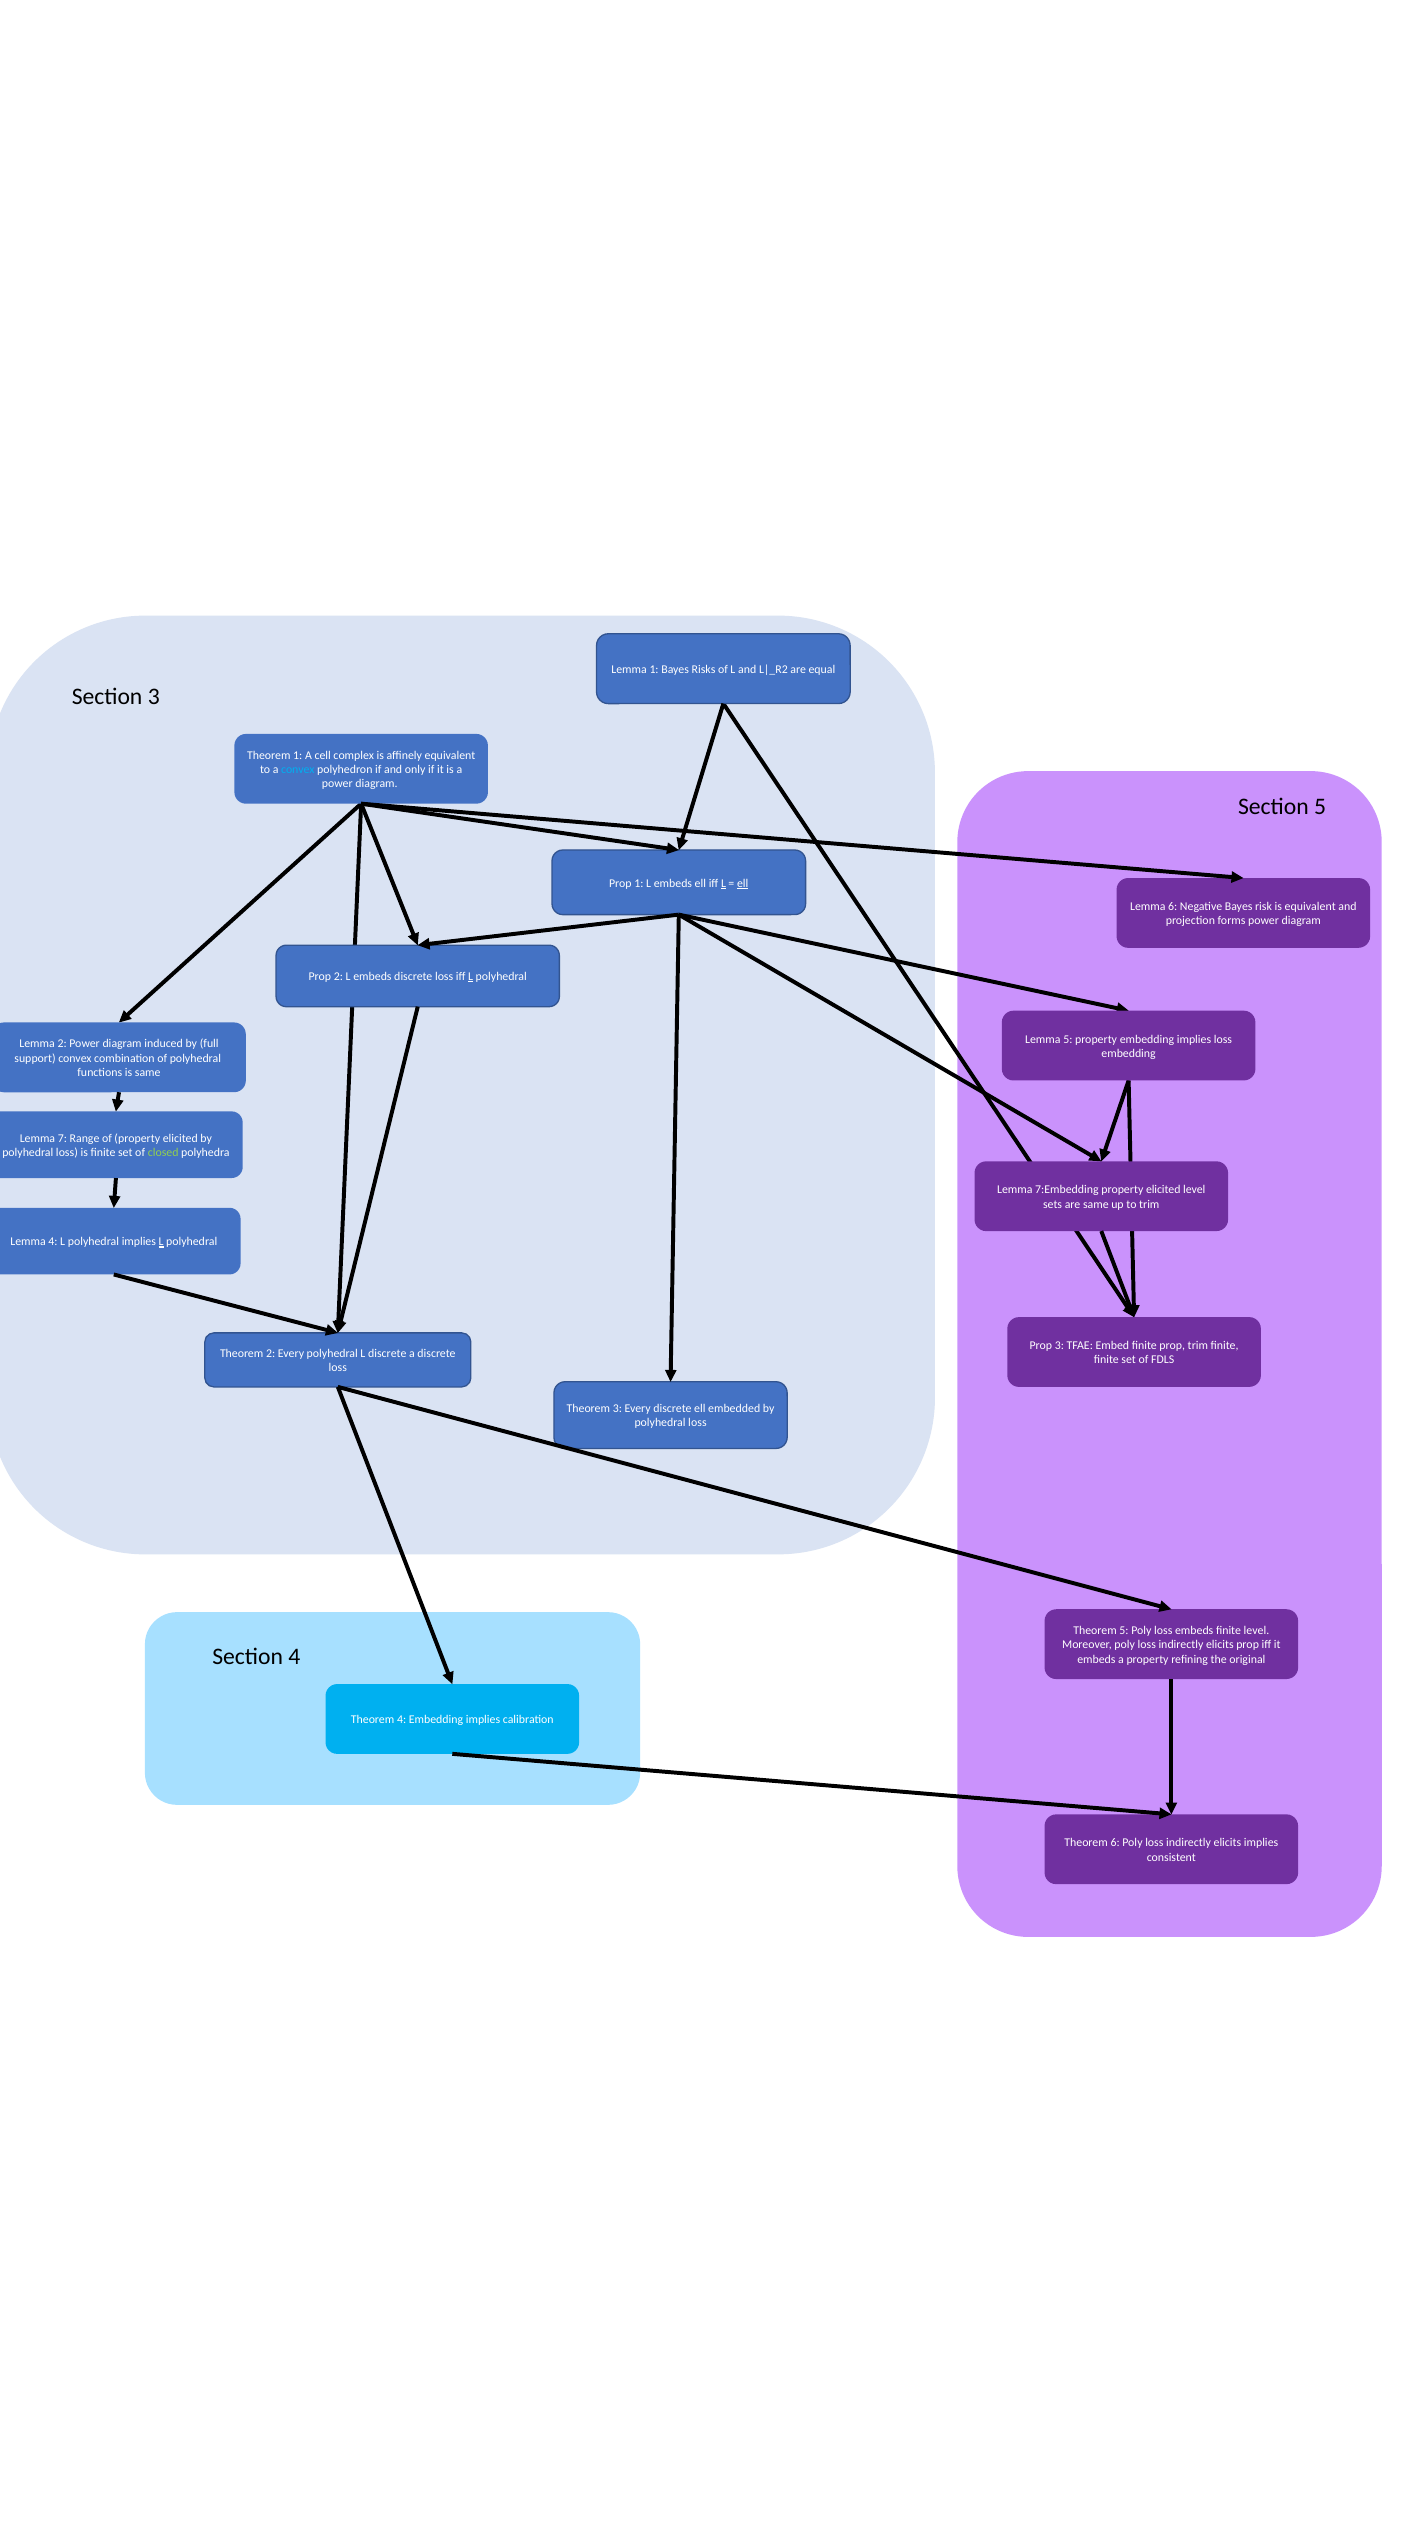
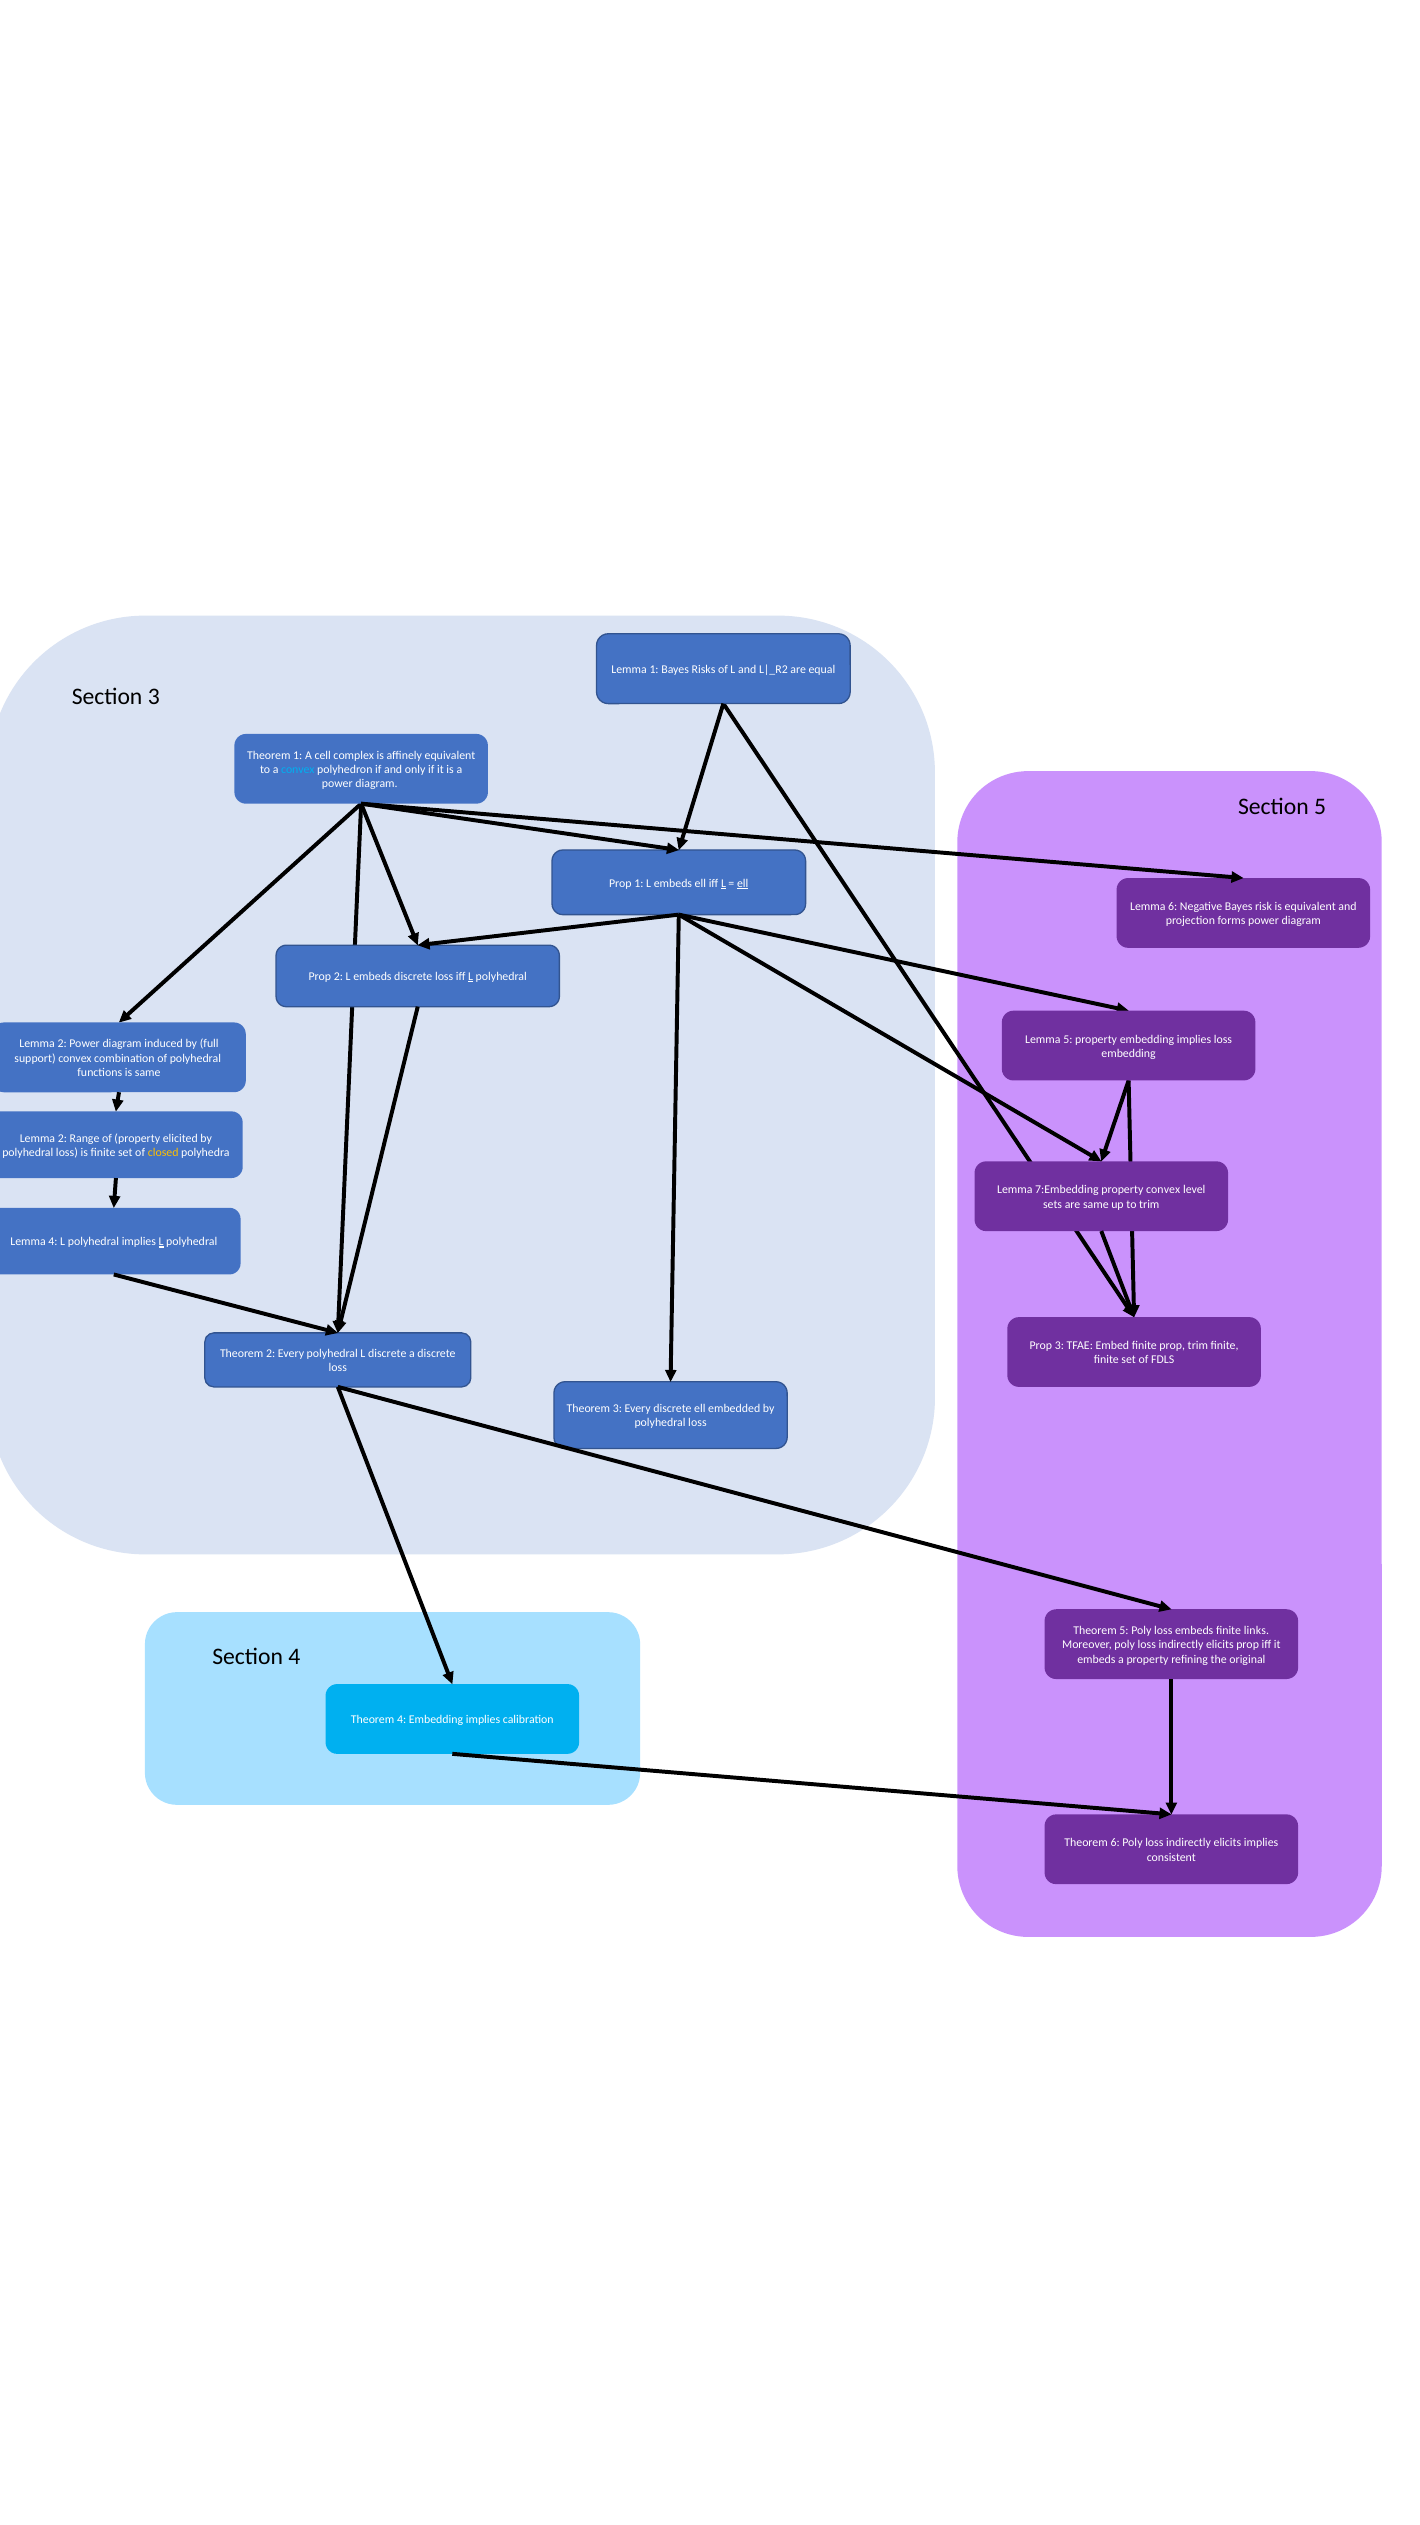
7: 7 -> 2 (62, 1138)
closed colour: light green -> yellow (163, 1152)
7:Embedding property elicited: elicited -> convex (1163, 1190)
finite level: level -> links (1256, 1630)
